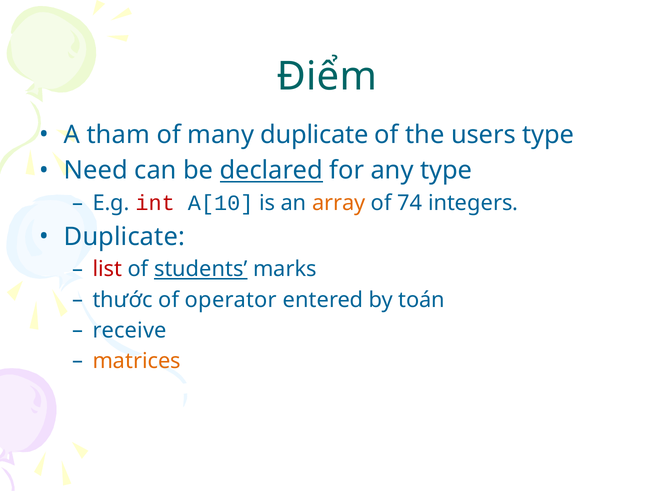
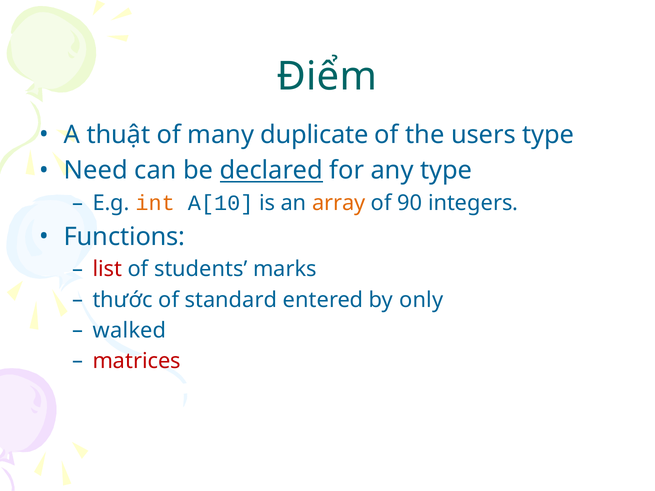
tham: tham -> thuật (118, 135)
int colour: red -> orange (155, 203)
74: 74 -> 90 (410, 203)
Duplicate: Duplicate -> Functions (125, 237)
students underline: present -> none (201, 269)
operator: operator -> standard (231, 300)
toán: toán -> only (421, 300)
receive: receive -> walked (130, 331)
matrices colour: orange -> red (137, 361)
